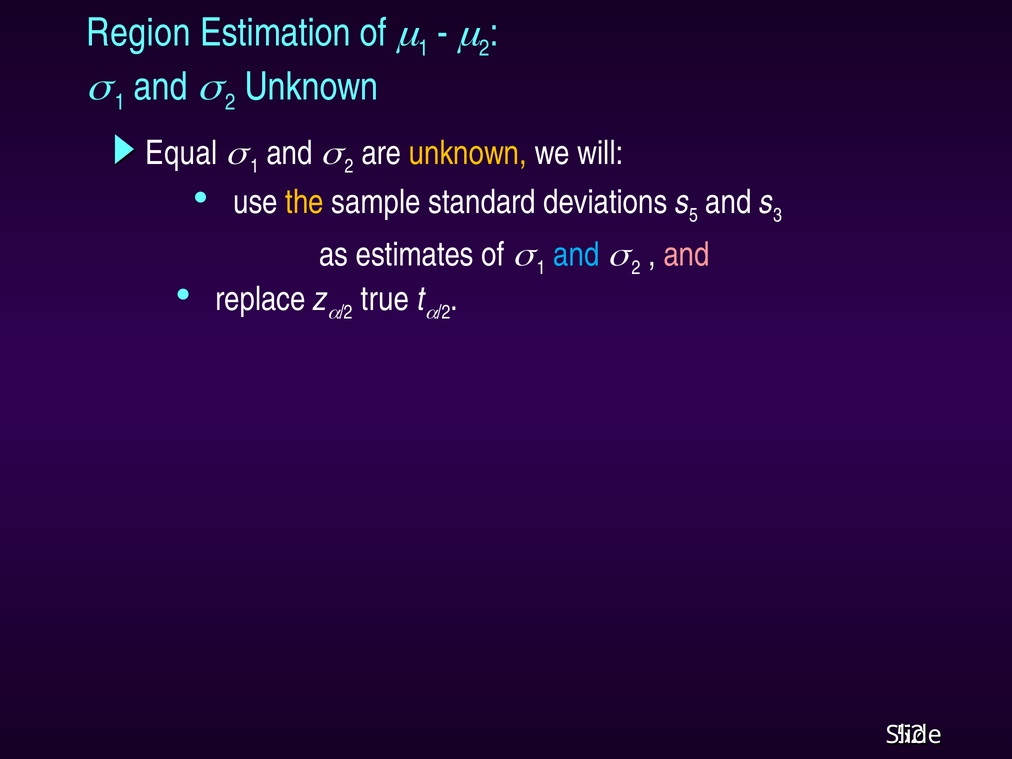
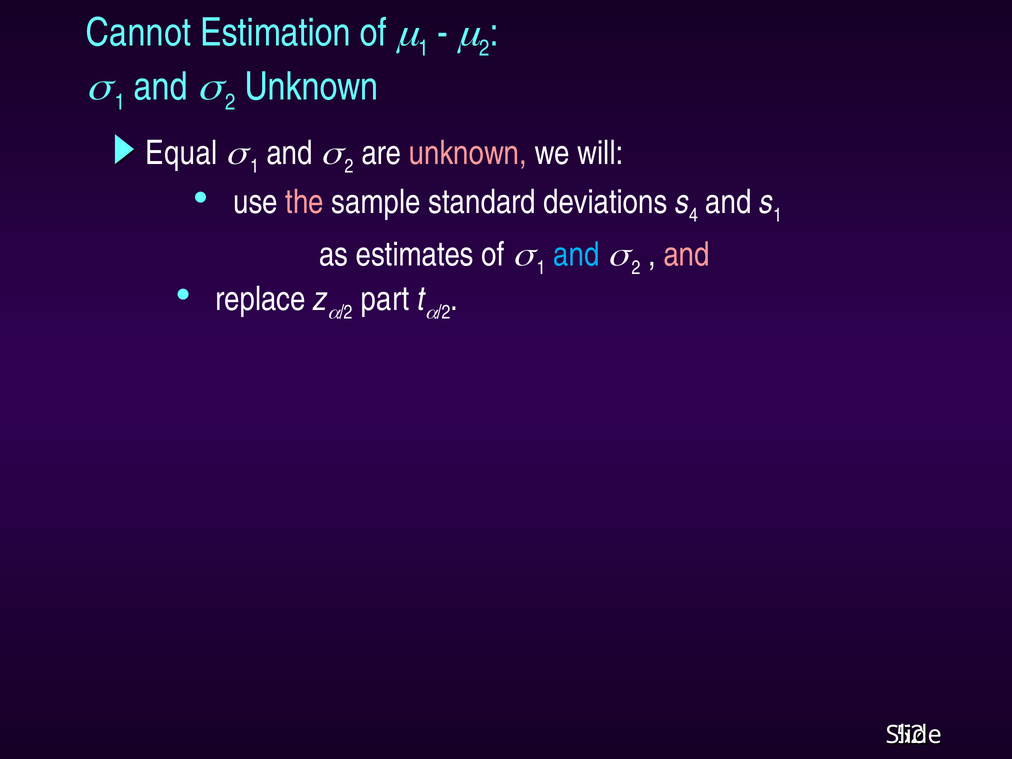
Region: Region -> Cannot (139, 33)
unknown colour: yellow -> pink (468, 153)
the colour: yellow -> pink (305, 202)
5: 5 -> 4 (694, 215)
s 3: 3 -> 1 (778, 215)
true: true -> part (385, 299)
